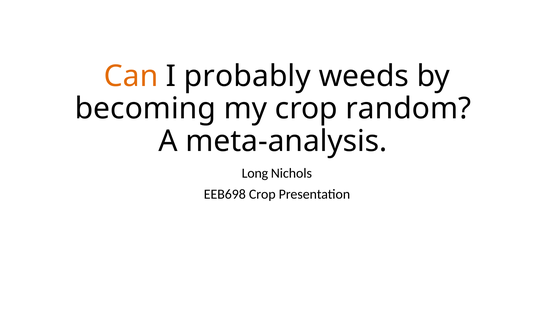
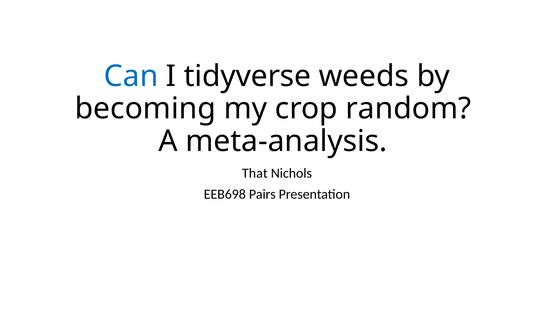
Can colour: orange -> blue (131, 76)
probably: probably -> tidyverse (248, 76)
Long: Long -> That (255, 173)
EEB698 Crop: Crop -> Pairs (262, 194)
